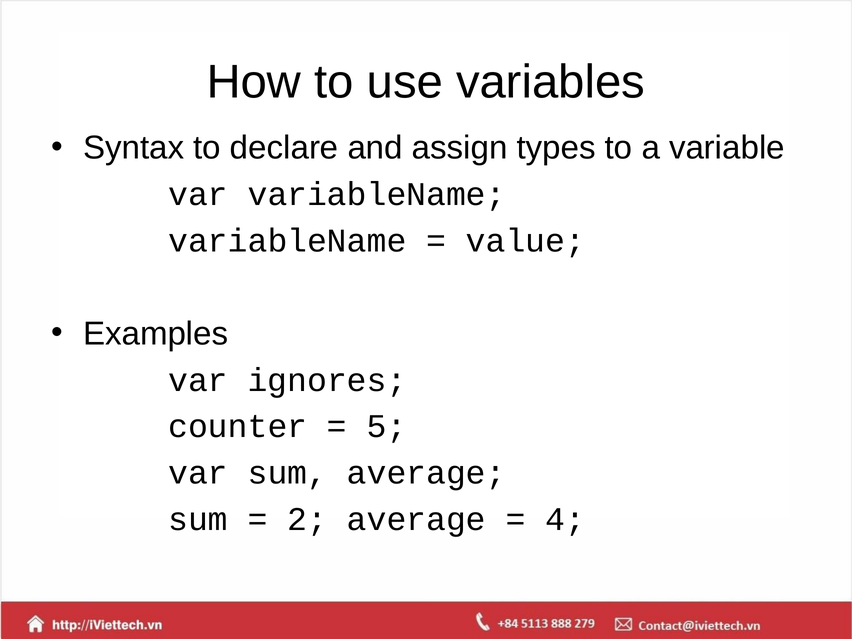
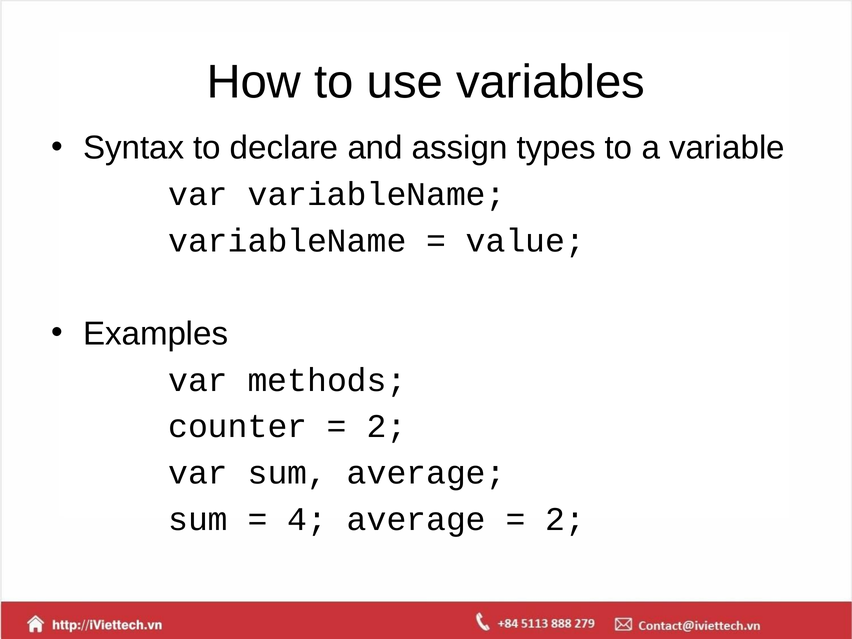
ignores: ignores -> methods (327, 380)
5: 5 -> 2 (387, 427)
2: 2 -> 4 (307, 519)
4: 4 -> 2 (565, 519)
